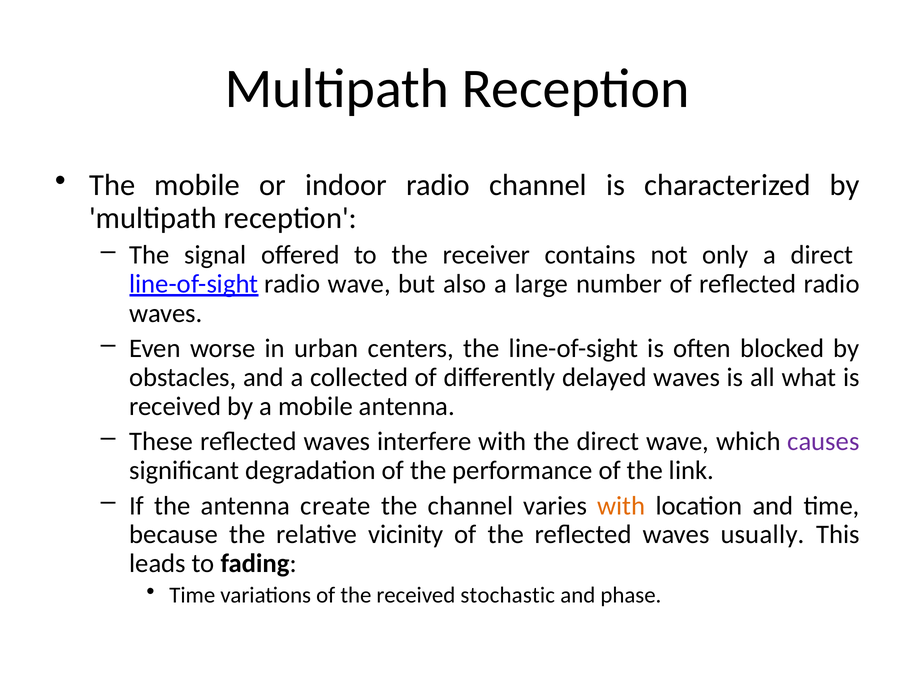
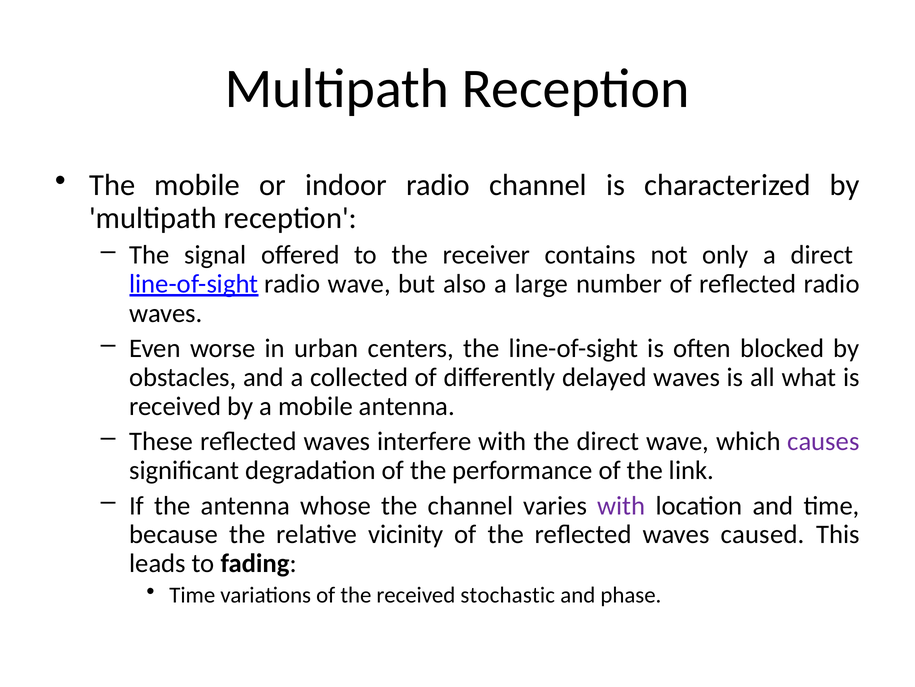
create: create -> whose (336, 505)
with colour: orange -> purple (621, 505)
usually: usually -> caused (763, 534)
